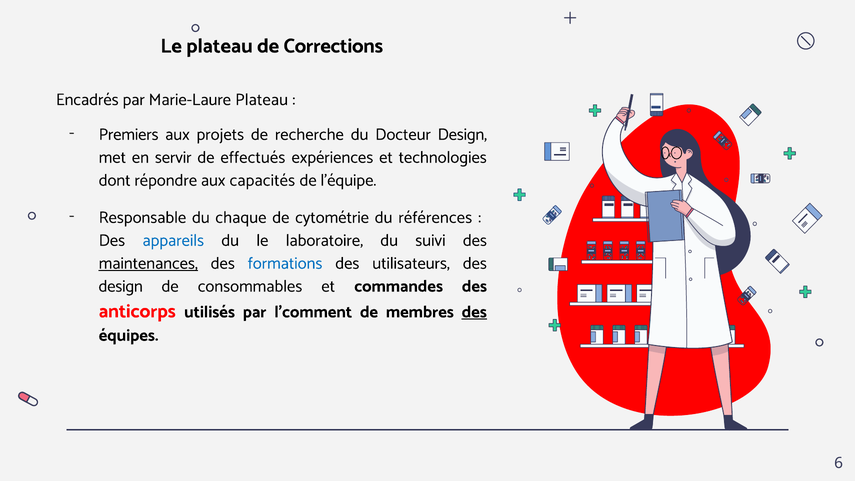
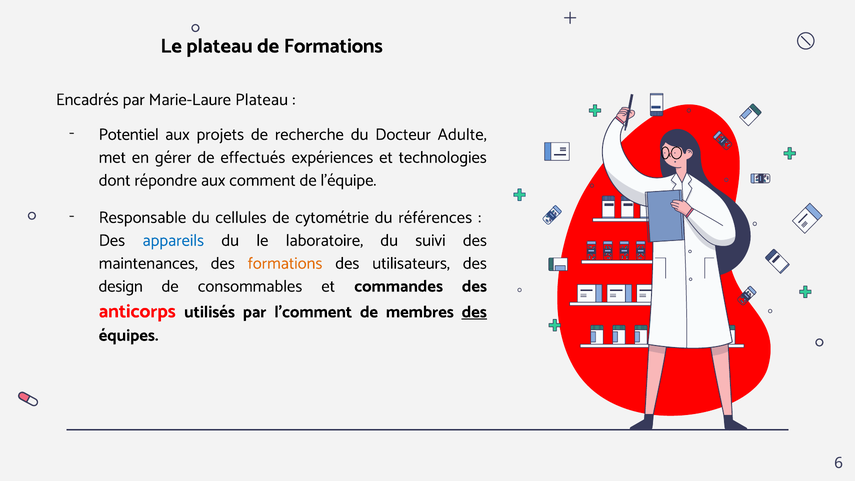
de Corrections: Corrections -> Formations (333, 46)
Premiers: Premiers -> Potentiel (129, 134)
Docteur Design: Design -> Adulte (462, 134)
servir: servir -> gérer (173, 157)
capacités: capacités -> comment (262, 180)
chaque: chaque -> cellules (241, 217)
maintenances underline: present -> none (148, 263)
formations colour: blue -> orange (285, 263)
